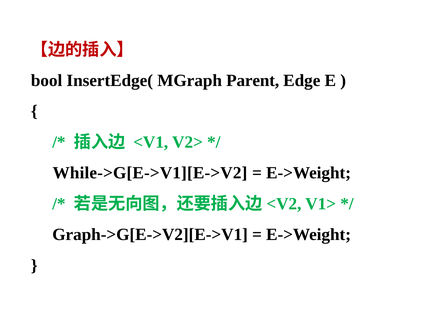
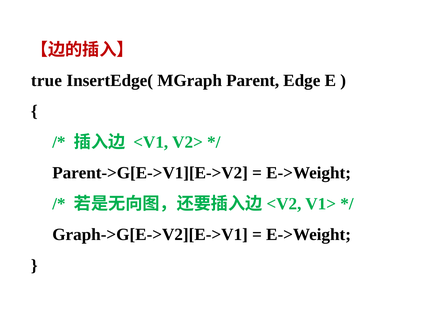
bool: bool -> true (46, 81)
While->G[E->V1][E->V2: While->G[E->V1][E->V2 -> Parent->G[E->V1][E->V2 (150, 173)
